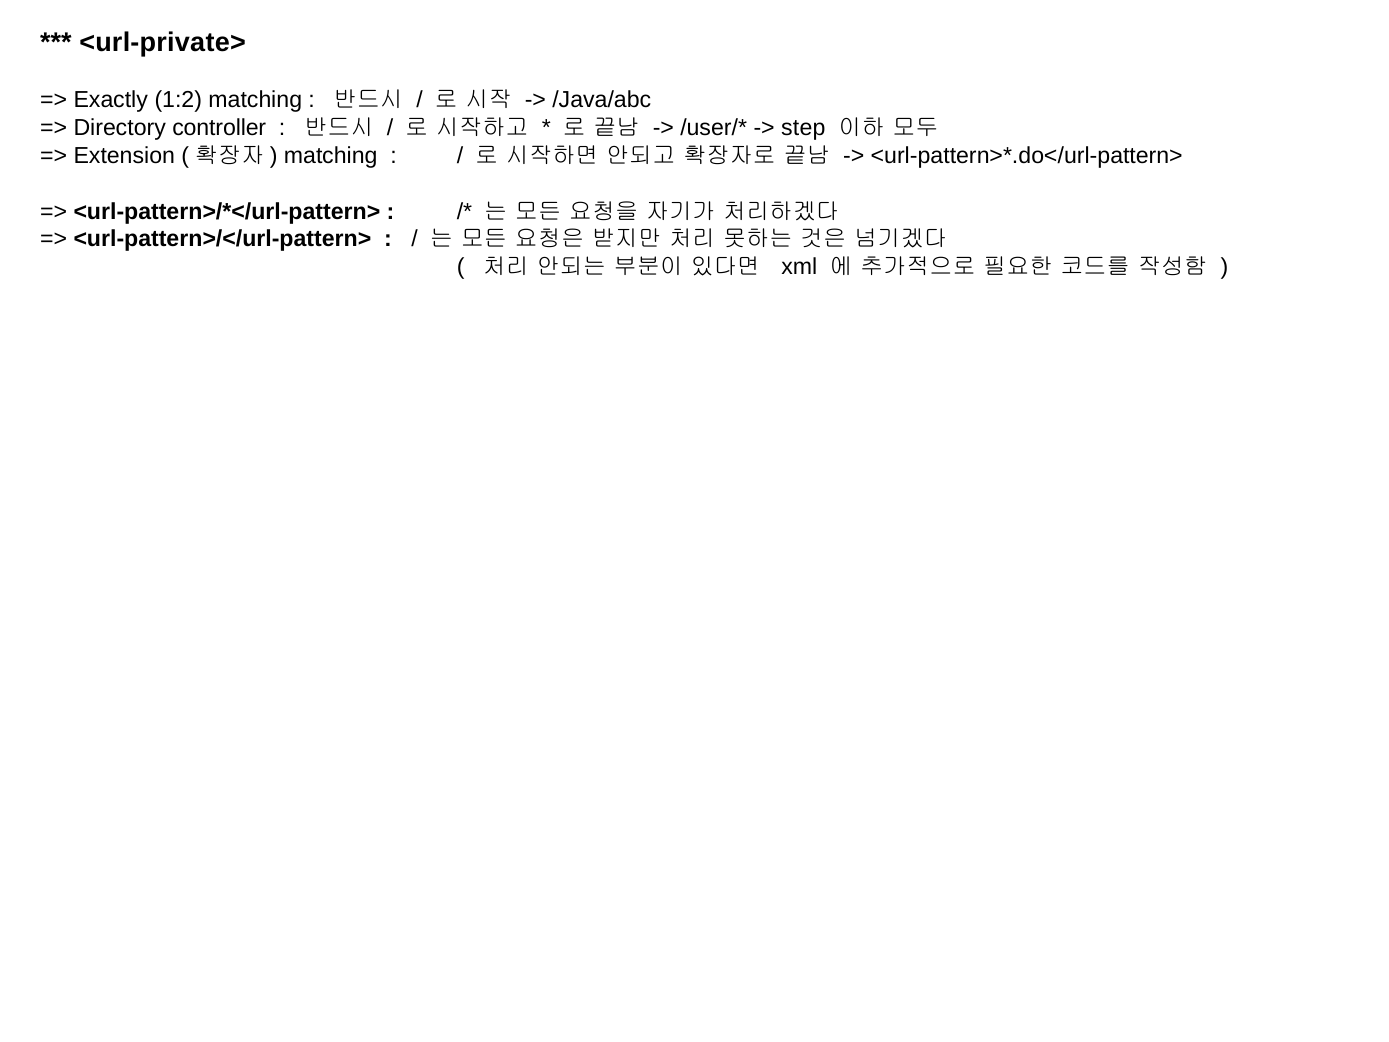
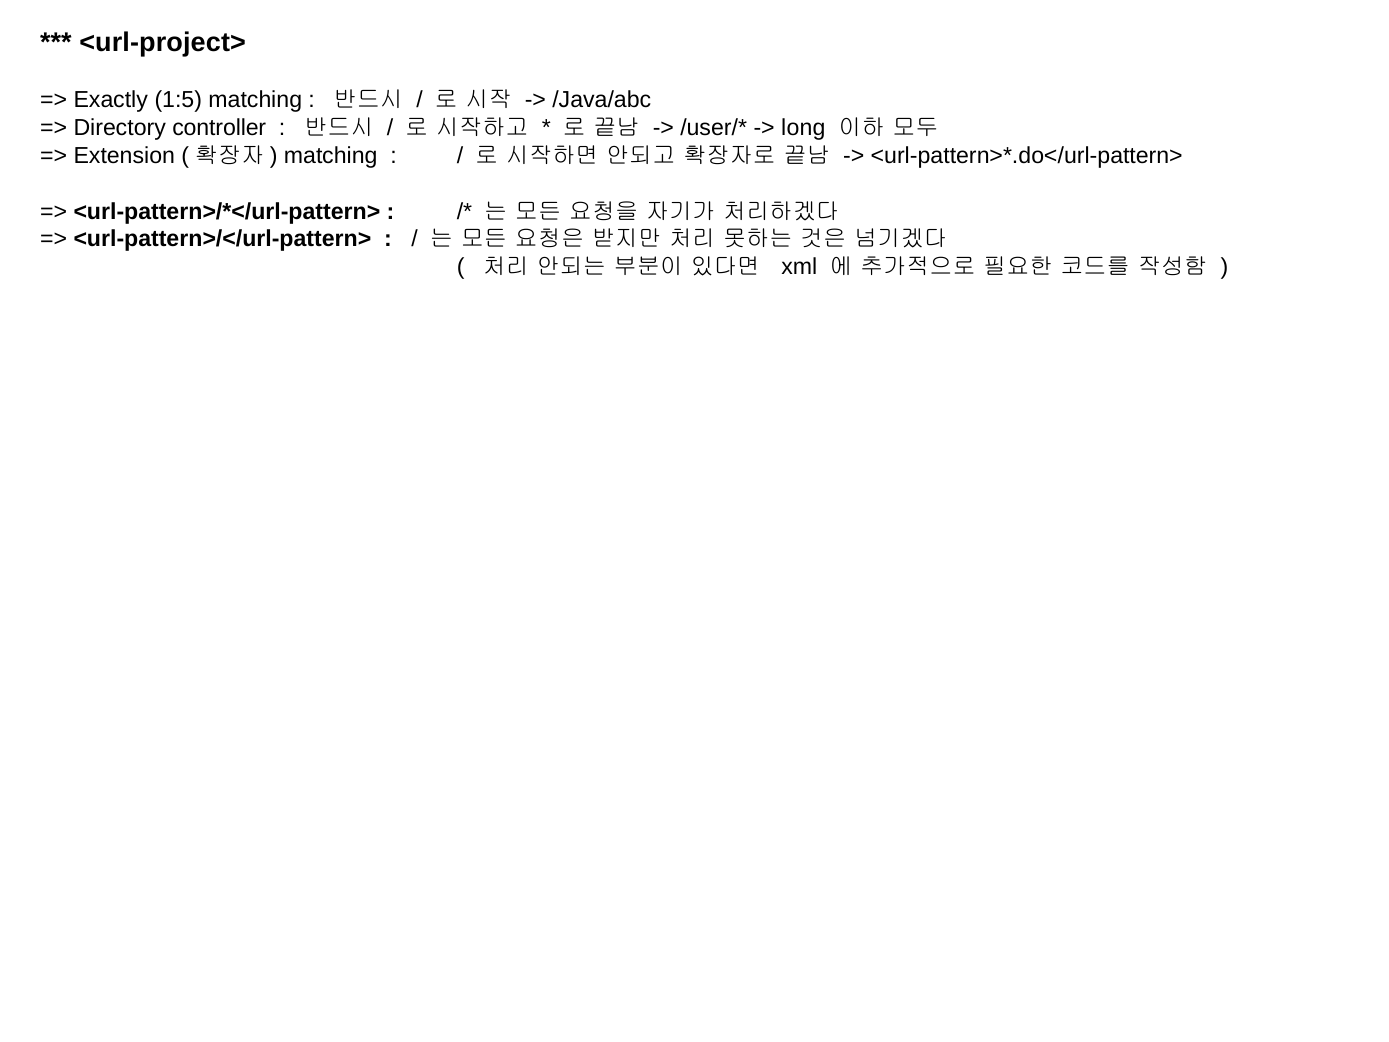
<url-private>: <url-private> -> <url-project> (163, 43)
1:2: 1:2 -> 1:5 (178, 100)
step: step -> long (803, 128)
